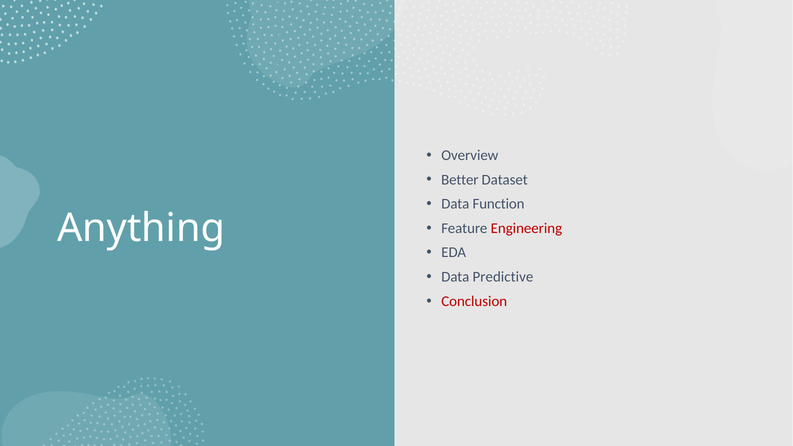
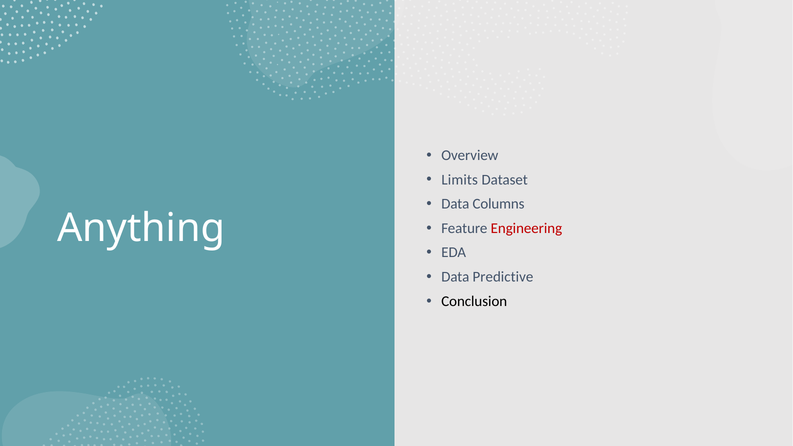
Better: Better -> Limits (460, 180)
Function: Function -> Columns (499, 204)
Conclusion colour: red -> black (474, 301)
